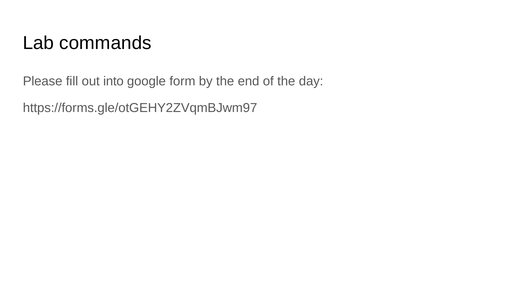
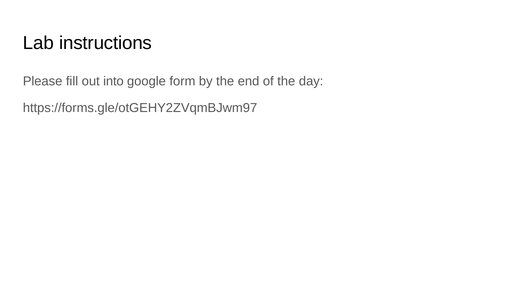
commands: commands -> instructions (106, 43)
